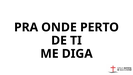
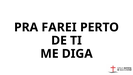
ONDE: ONDE -> FAREI (59, 27)
